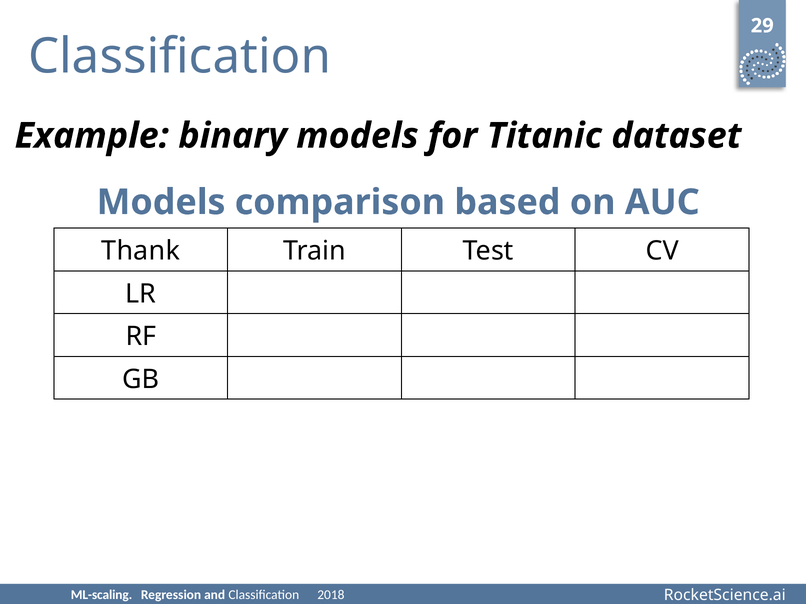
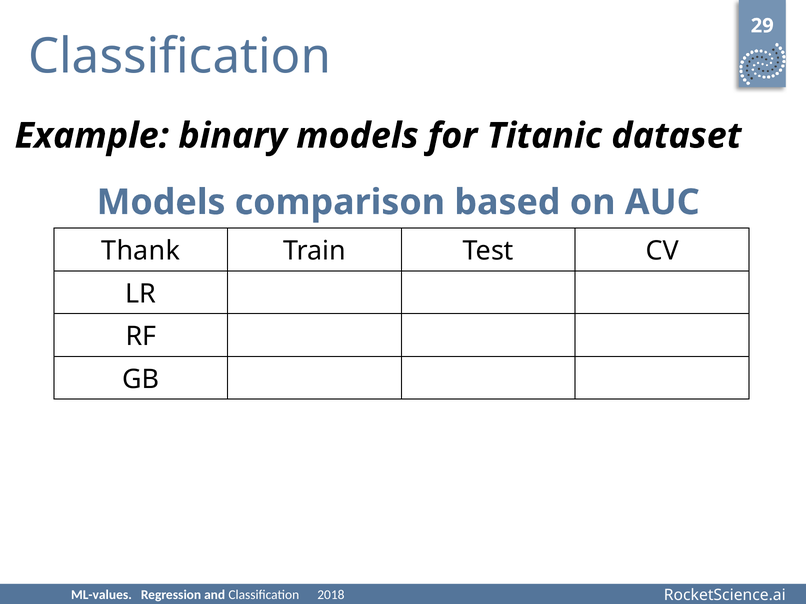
ML-scaling: ML-scaling -> ML-values (101, 595)
